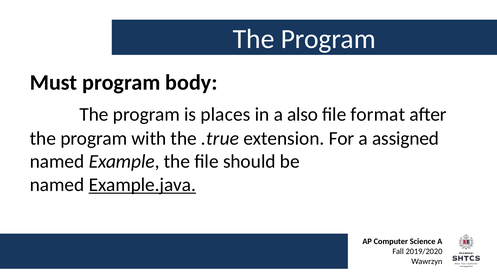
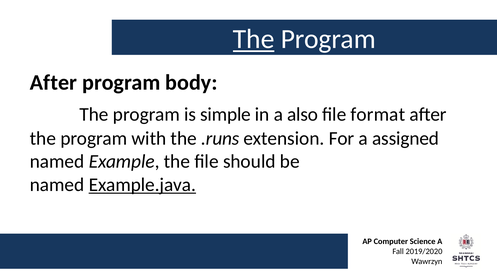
The underline: none -> present (254, 39)
Must: Must -> After (53, 83)
places: places -> simple (226, 114)
.true: .true -> .runs (220, 138)
